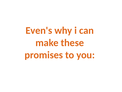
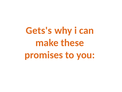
Even's: Even's -> Gets's (39, 30)
